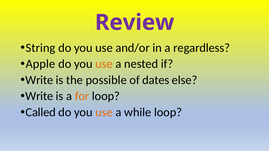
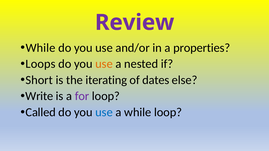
String: String -> While (41, 48)
regardless: regardless -> properties (202, 48)
Apple: Apple -> Loops (41, 64)
Write: Write -> Short (39, 80)
possible: possible -> iterating (106, 80)
for colour: orange -> purple (82, 96)
use colour: orange -> blue (104, 112)
